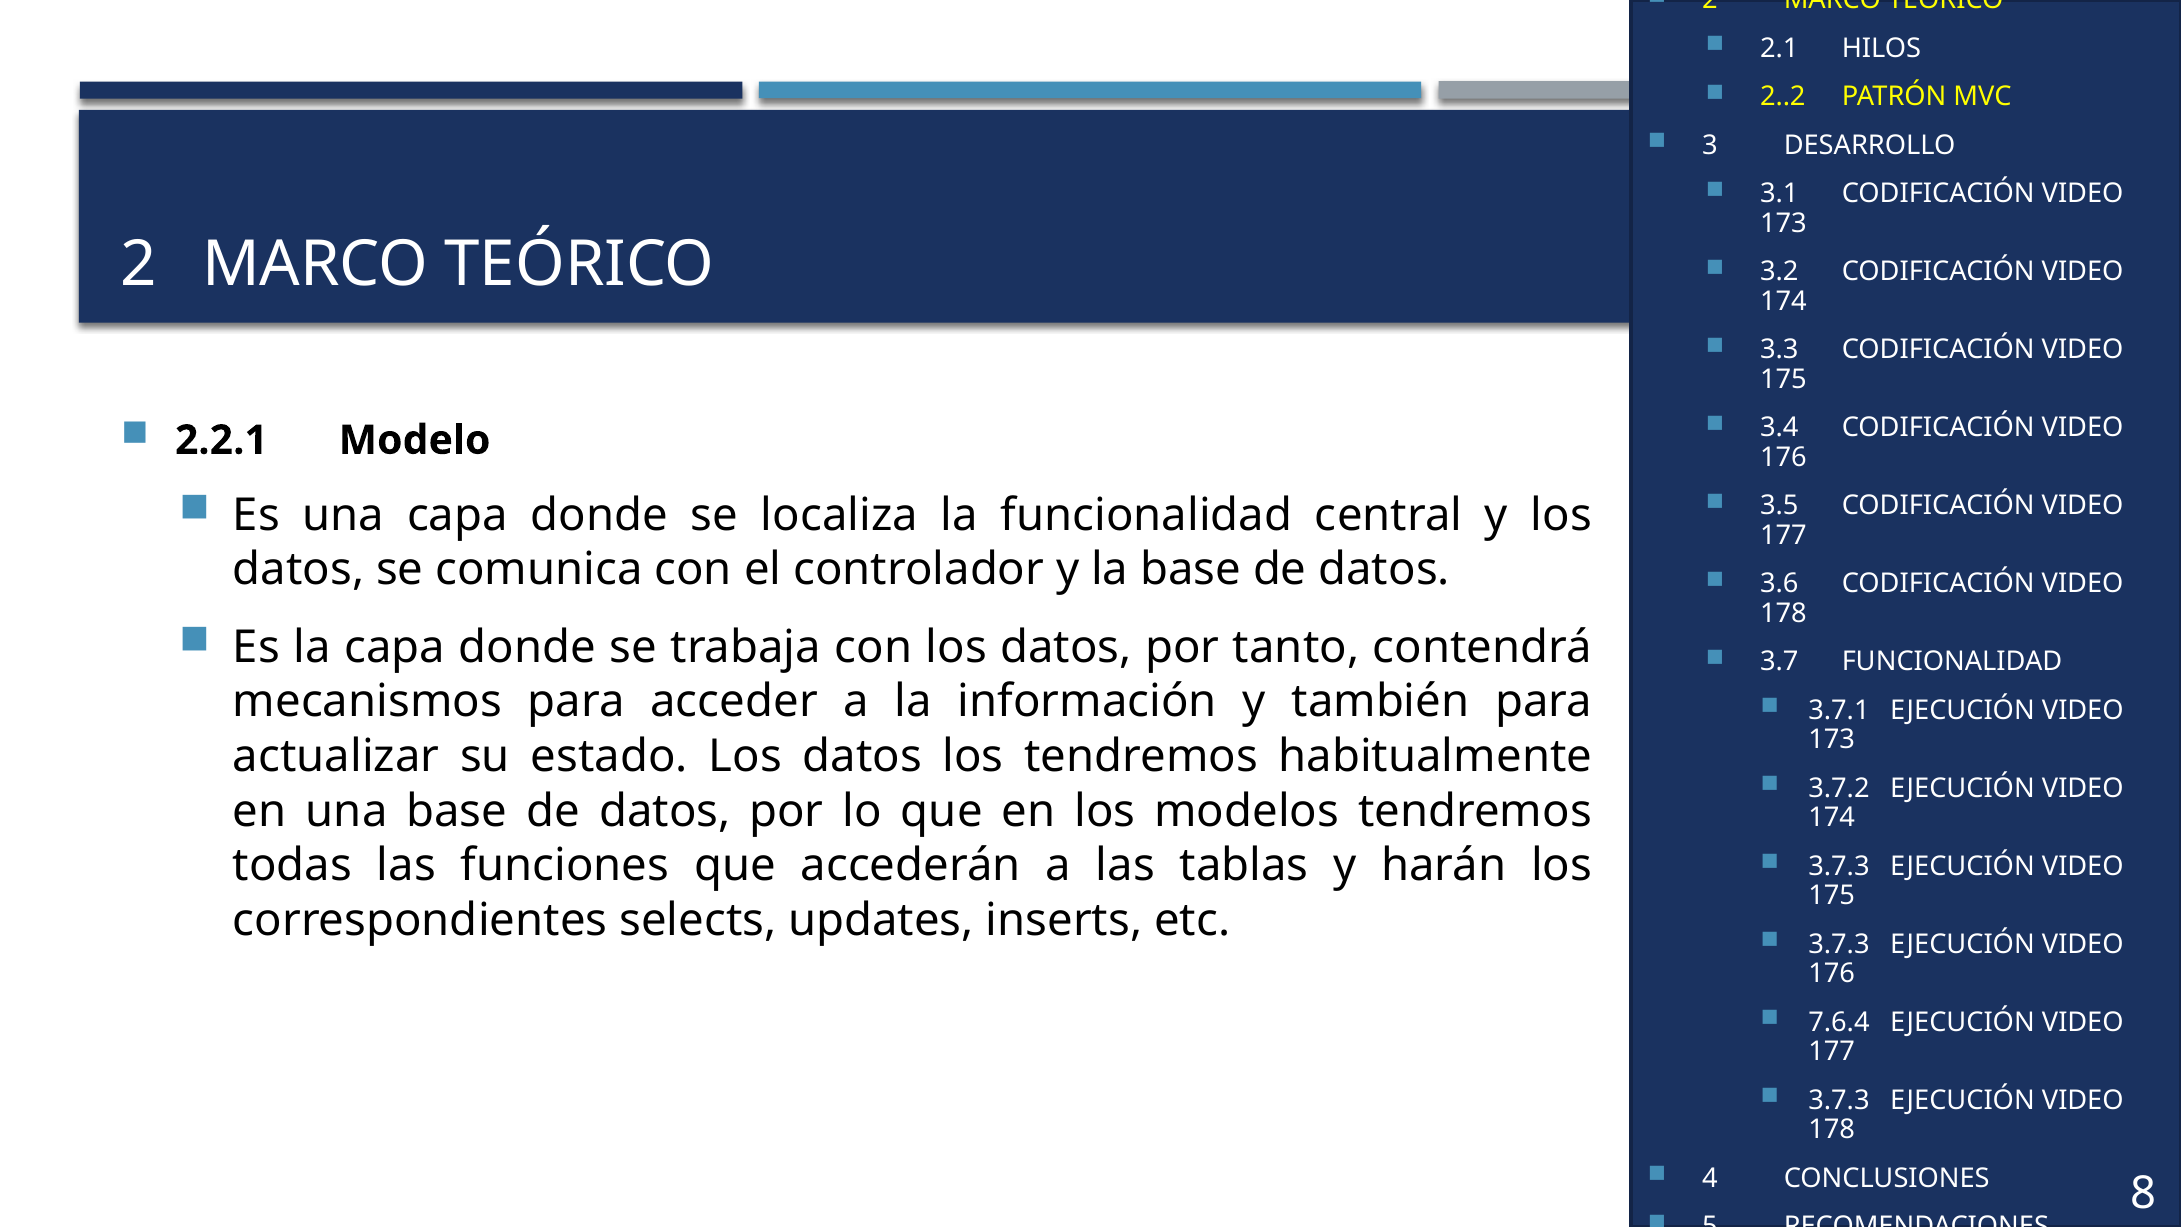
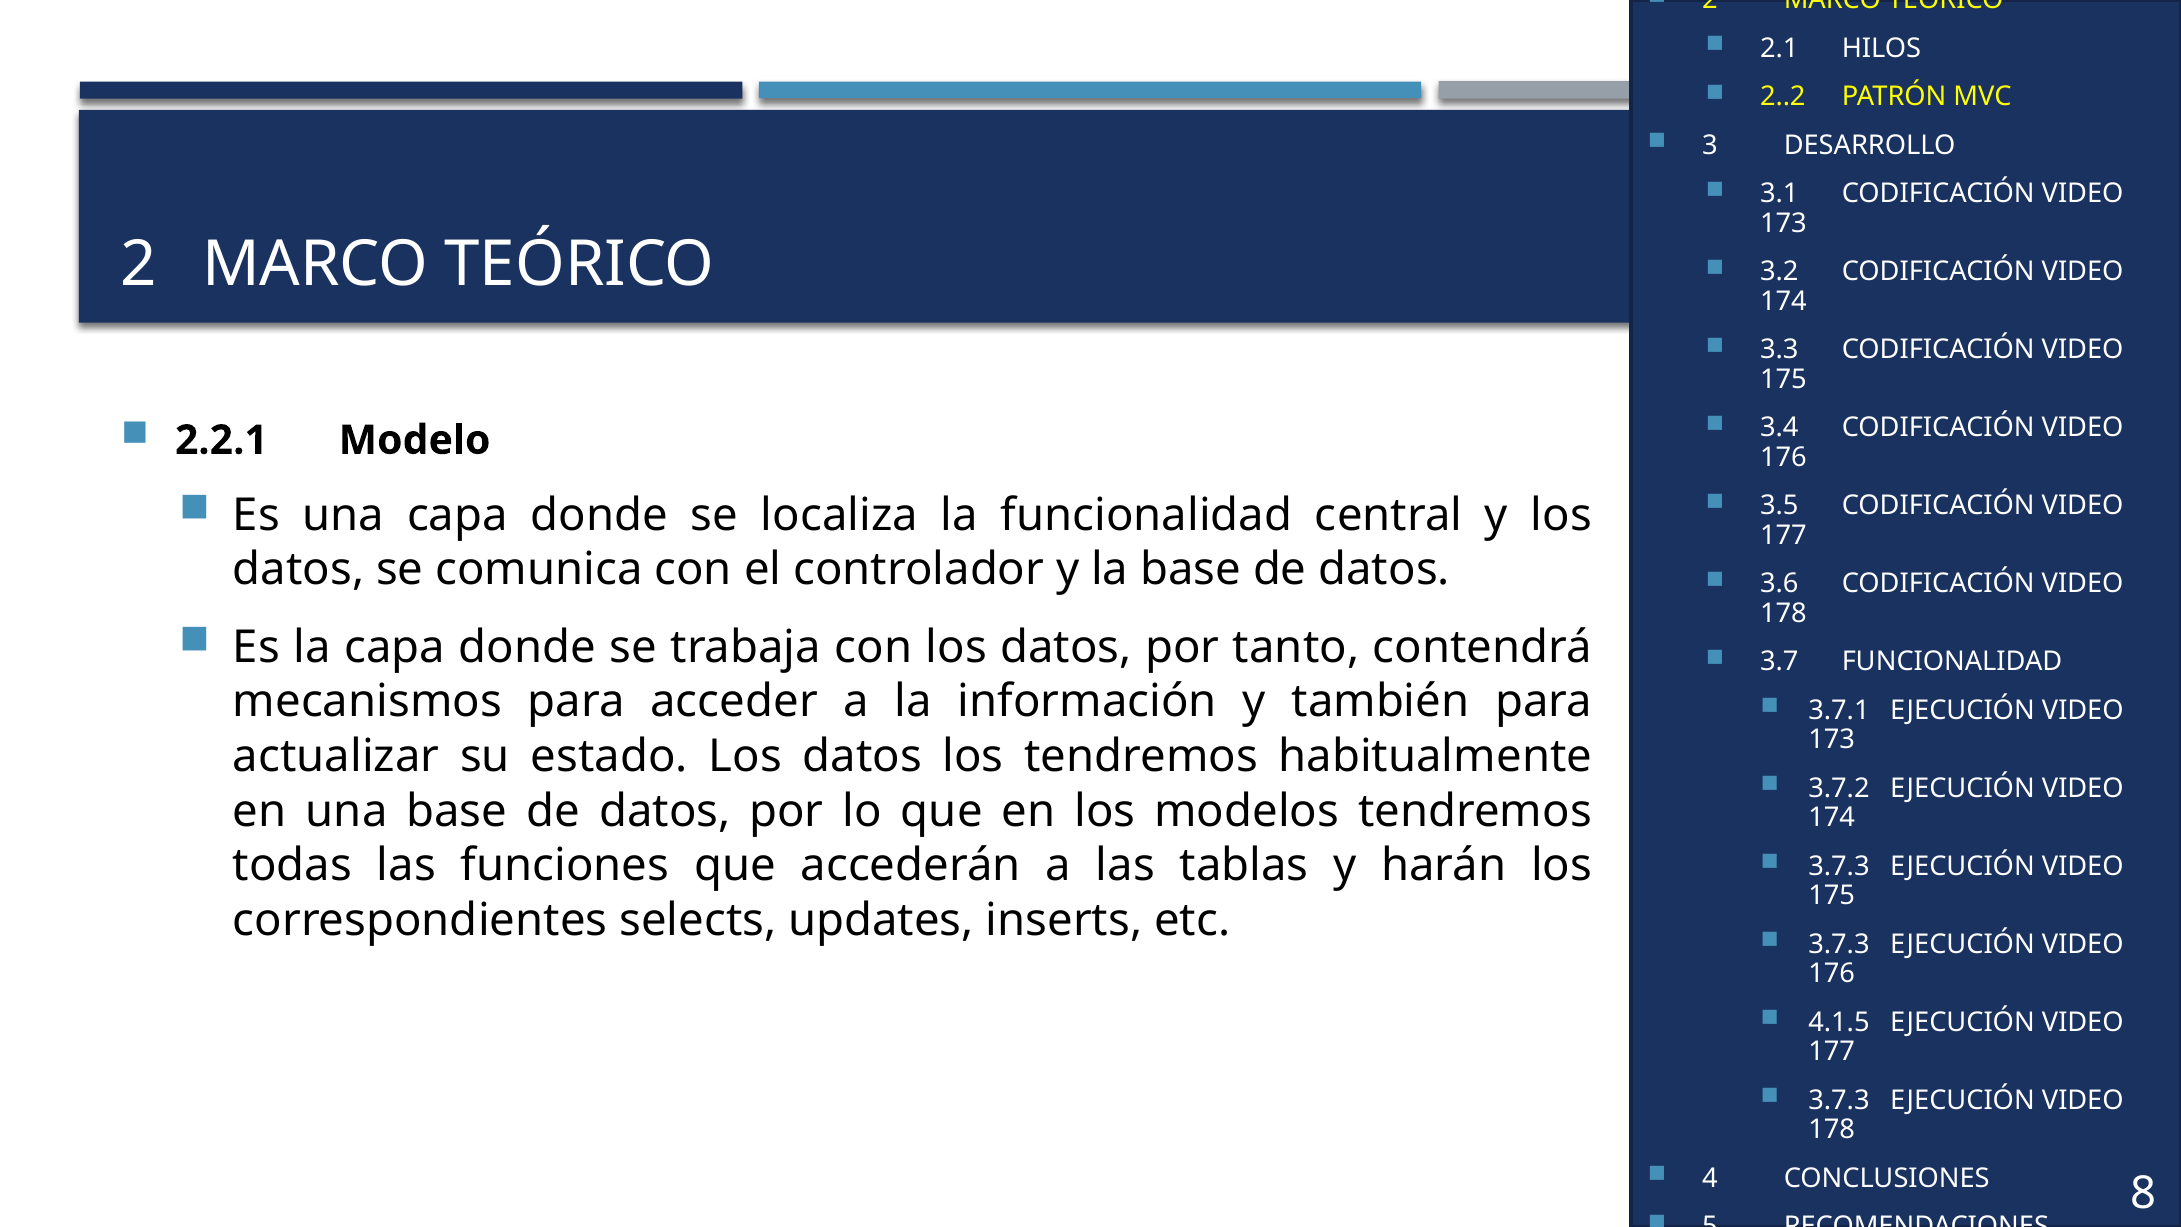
7.6.4: 7.6.4 -> 4.1.5 (1839, 1022)
